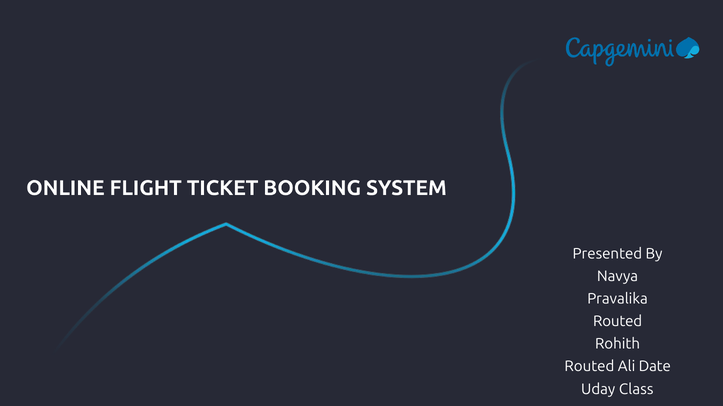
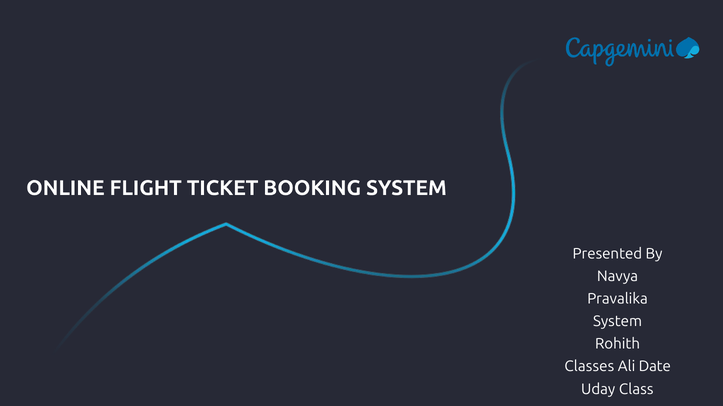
Routed: Routed -> System (618, 322)
Routed: Routed -> Classes (589, 367)
